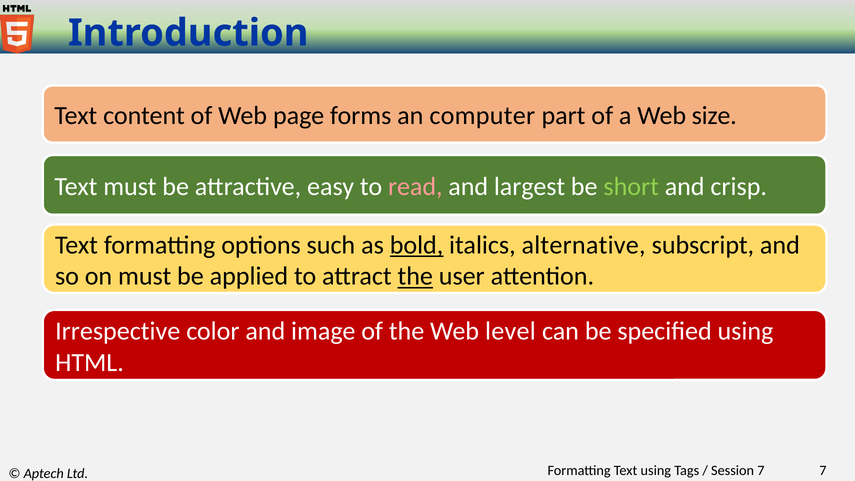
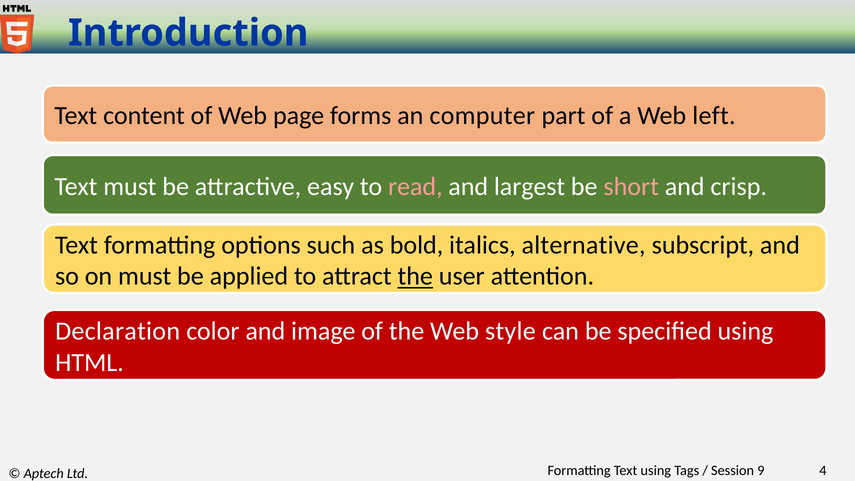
size: size -> left (714, 116)
short colour: light green -> pink (631, 187)
bold underline: present -> none (417, 245)
Irrespective: Irrespective -> Declaration (118, 331)
level: level -> style (510, 331)
Session 7: 7 -> 9 (761, 471)
7: 7 -> 4 (823, 471)
